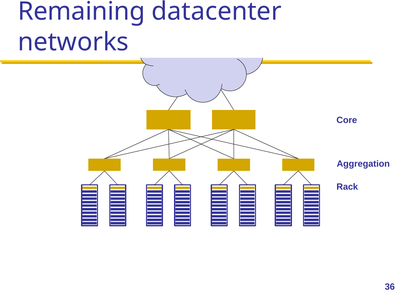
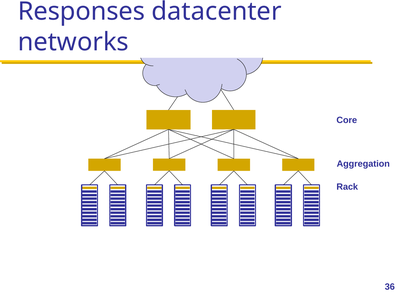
Remaining: Remaining -> Responses (81, 12)
